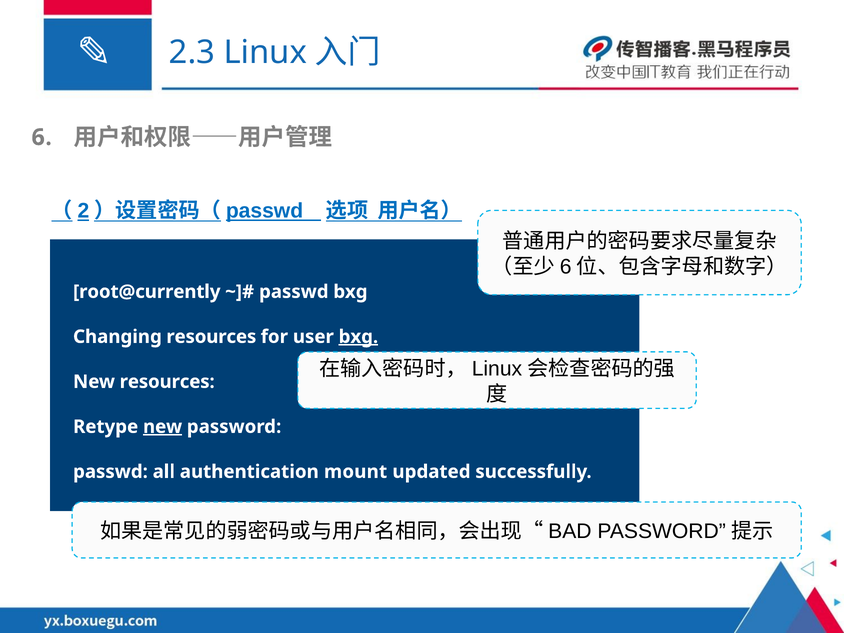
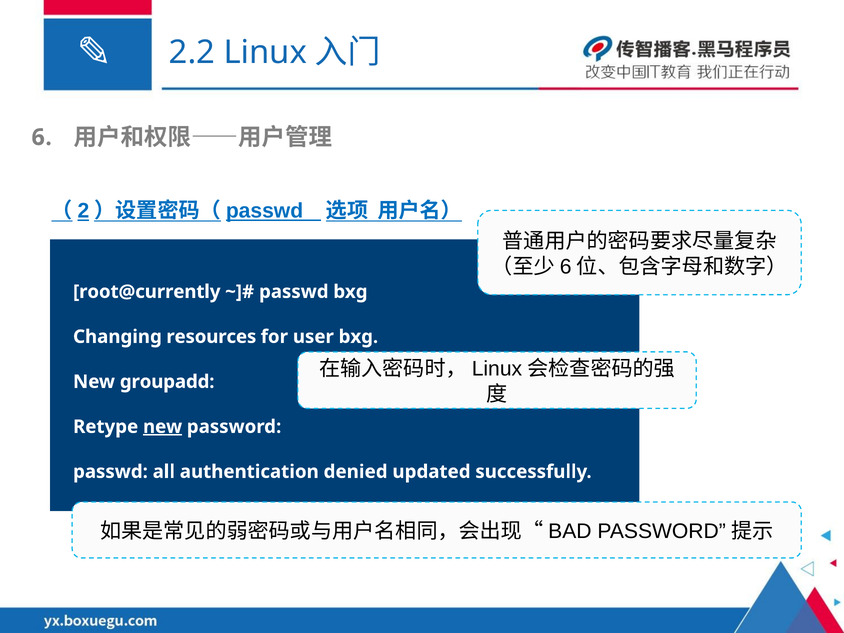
2.3: 2.3 -> 2.2 (192, 52)
bxg underline: present -> none (358, 337)
New resources: resources -> groupadd (167, 382)
mount: mount -> denied (356, 472)
